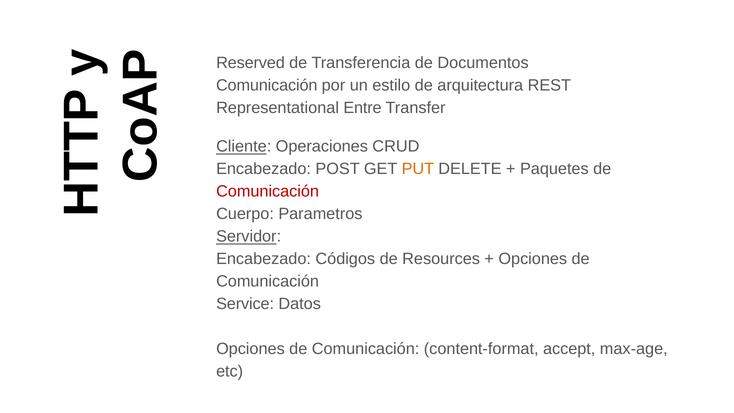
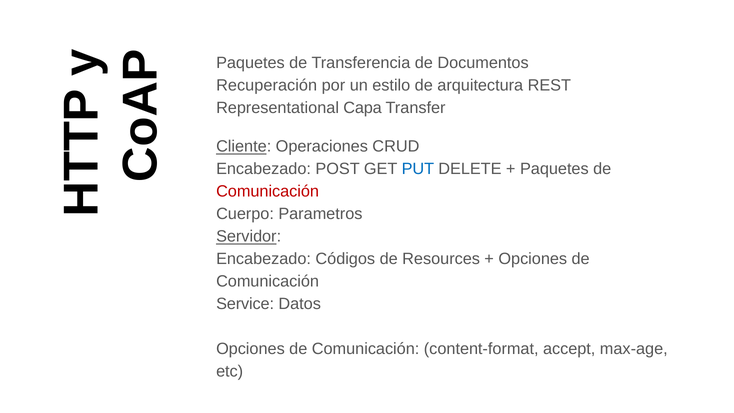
Reserved: Reserved -> Paquetes (250, 63)
Comunicación: Comunicación -> Recuperación (267, 85)
Entre: Entre -> Capa (363, 108)
PUT colour: orange -> blue (418, 169)
